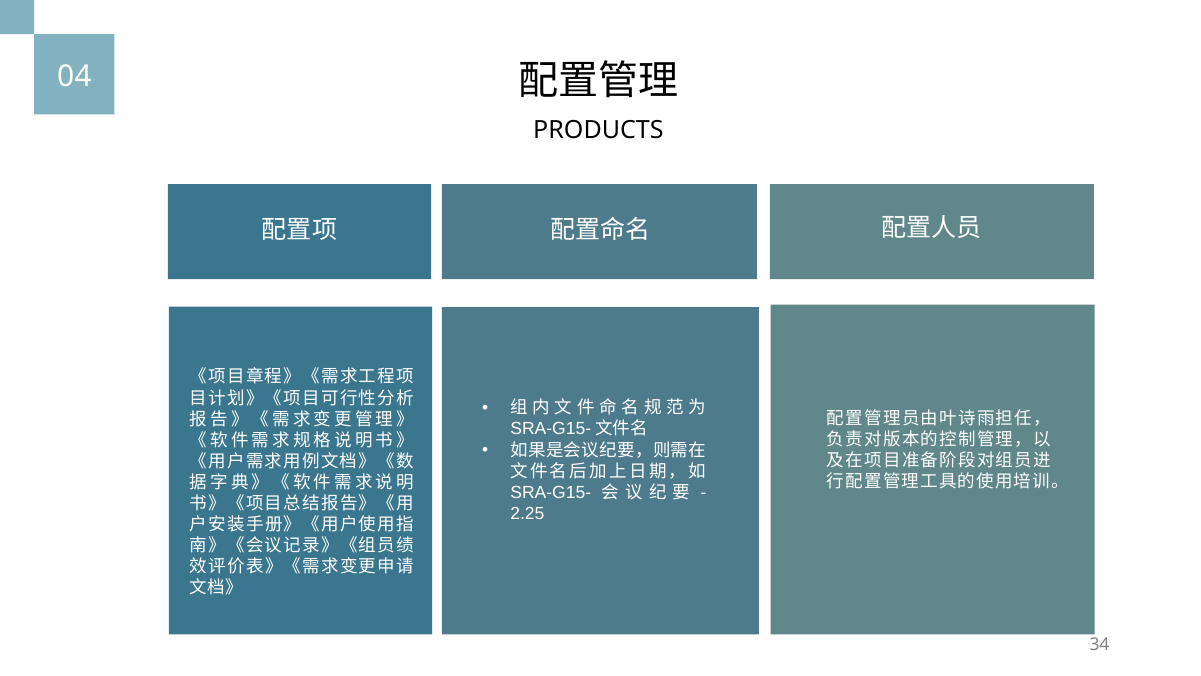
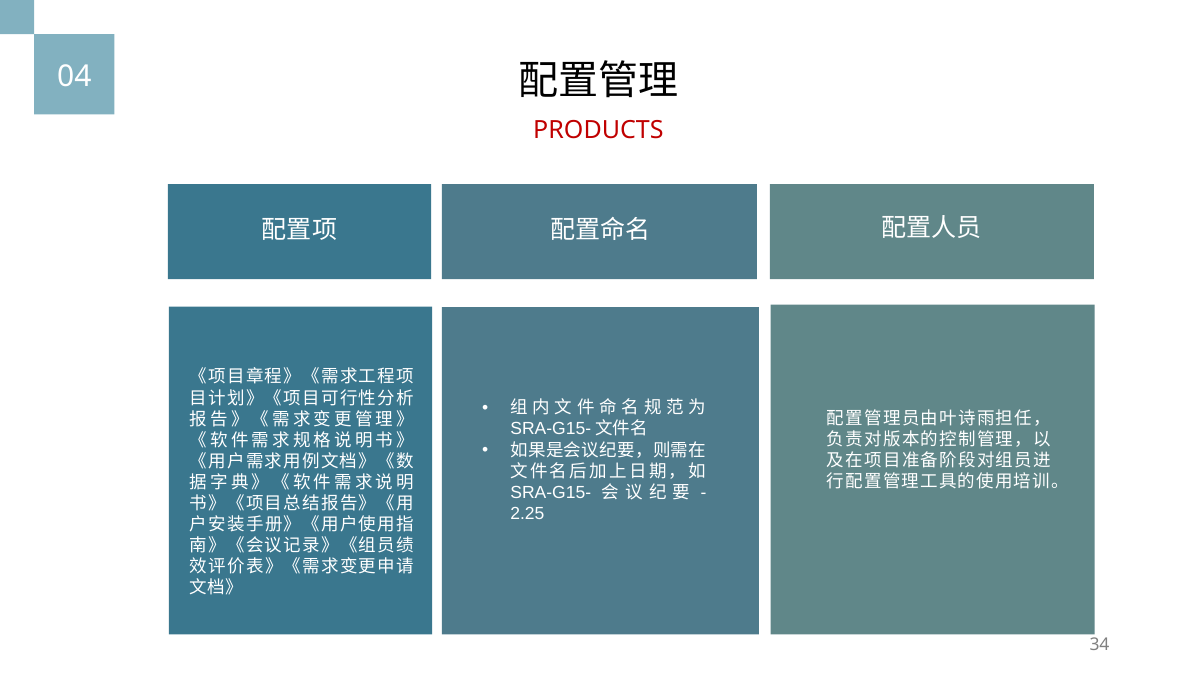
PRODUCTS colour: black -> red (598, 131)
